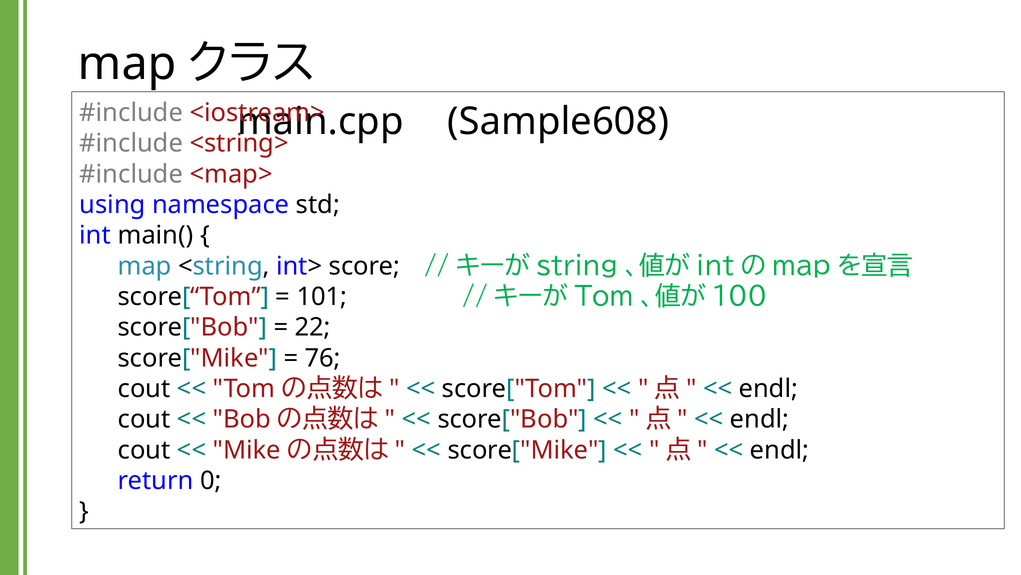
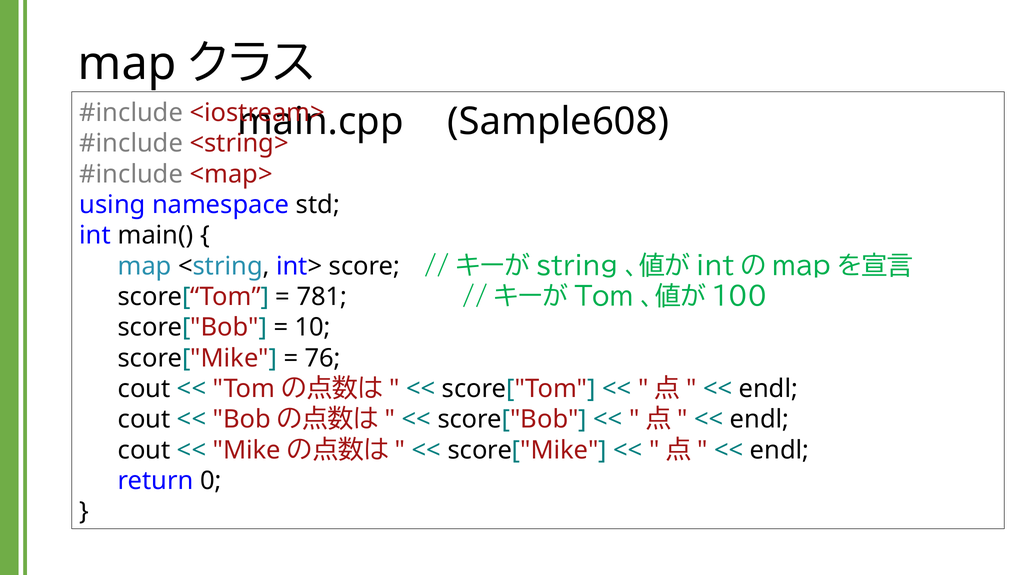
101: 101 -> 781 (322, 297)
22: 22 -> 10 (313, 327)
